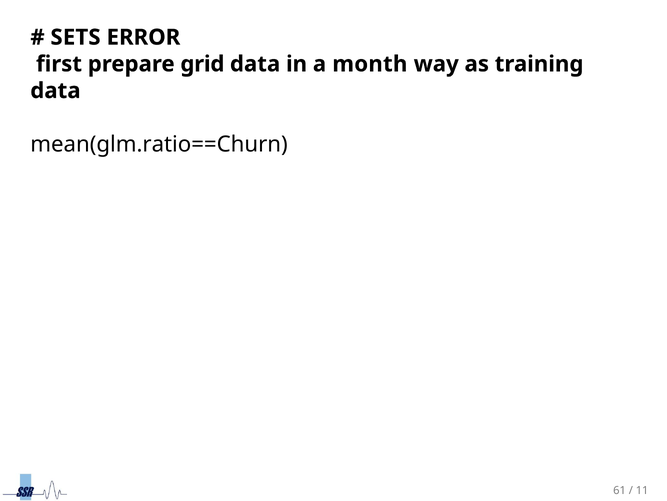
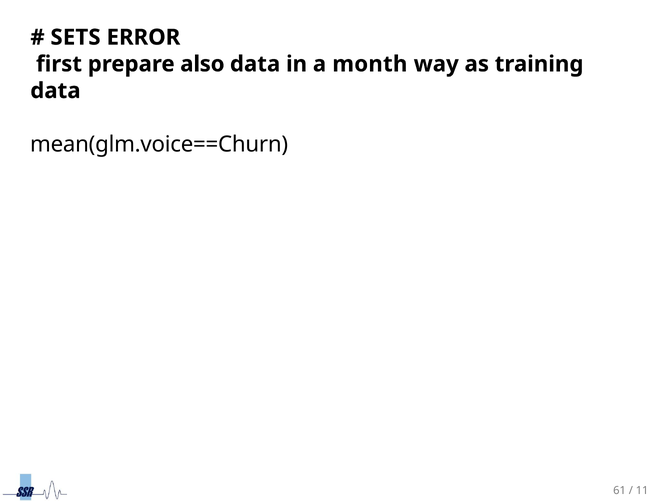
grid: grid -> also (202, 64)
mean(glm.ratio==Churn: mean(glm.ratio==Churn -> mean(glm.voice==Churn (159, 144)
